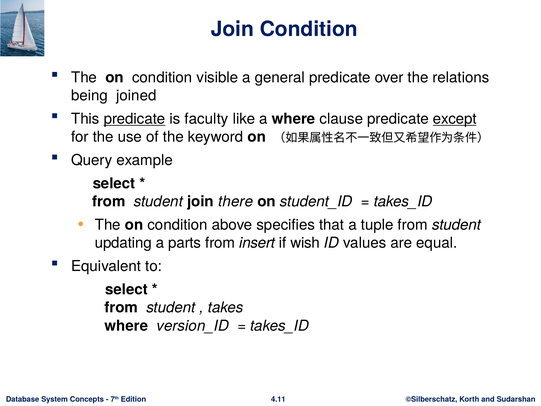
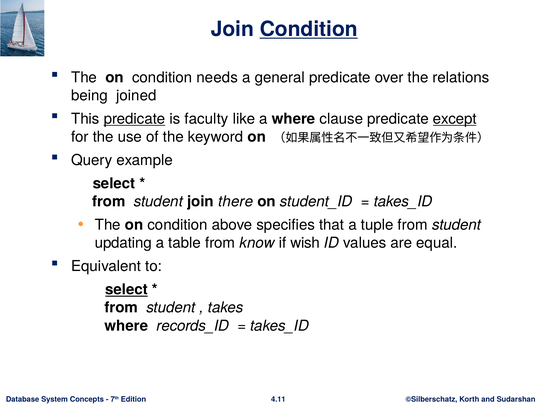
Condition underline: none -> present (309, 29)
visible: visible -> needs (217, 77)
parts: parts -> table (185, 243)
insert: insert -> know (257, 243)
select underline: none -> present (127, 289)
version_ID: version_ID -> records_ID (193, 326)
